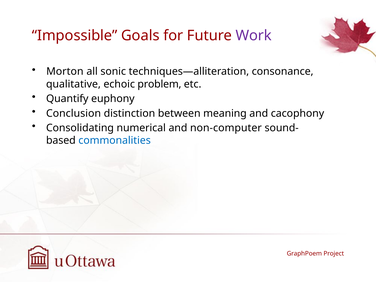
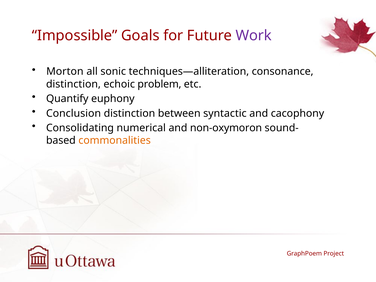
qualitative: qualitative -> distinction (73, 84)
meaning: meaning -> syntactic (225, 113)
non-computer: non-computer -> non-oxymoron (226, 128)
commonalities colour: blue -> orange (115, 140)
